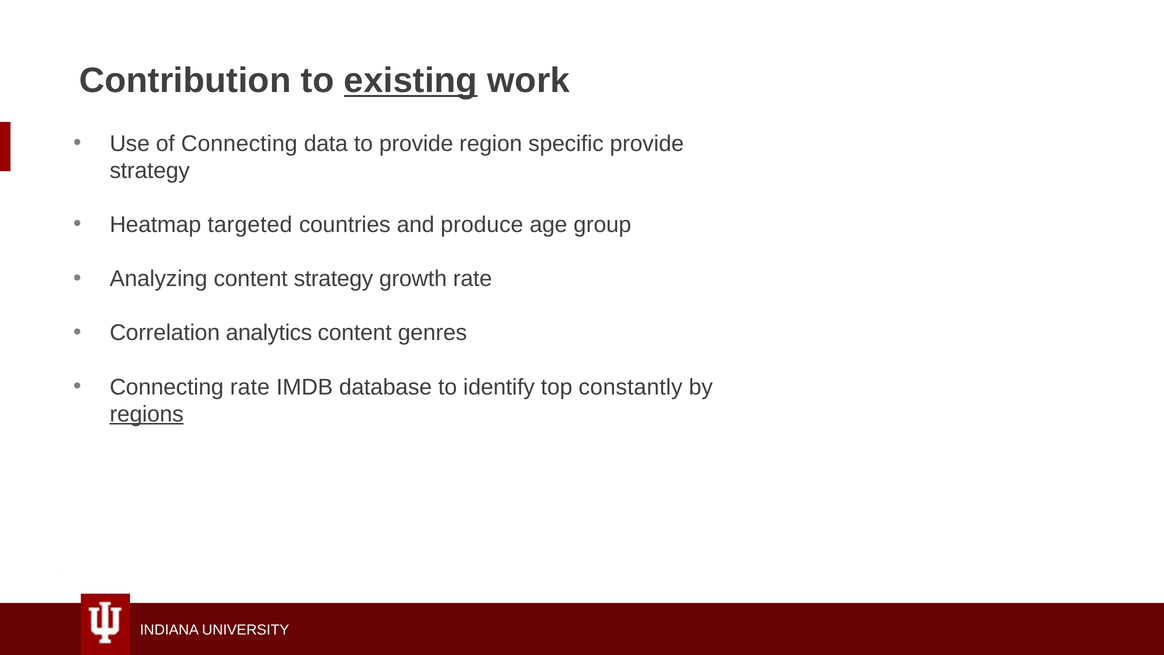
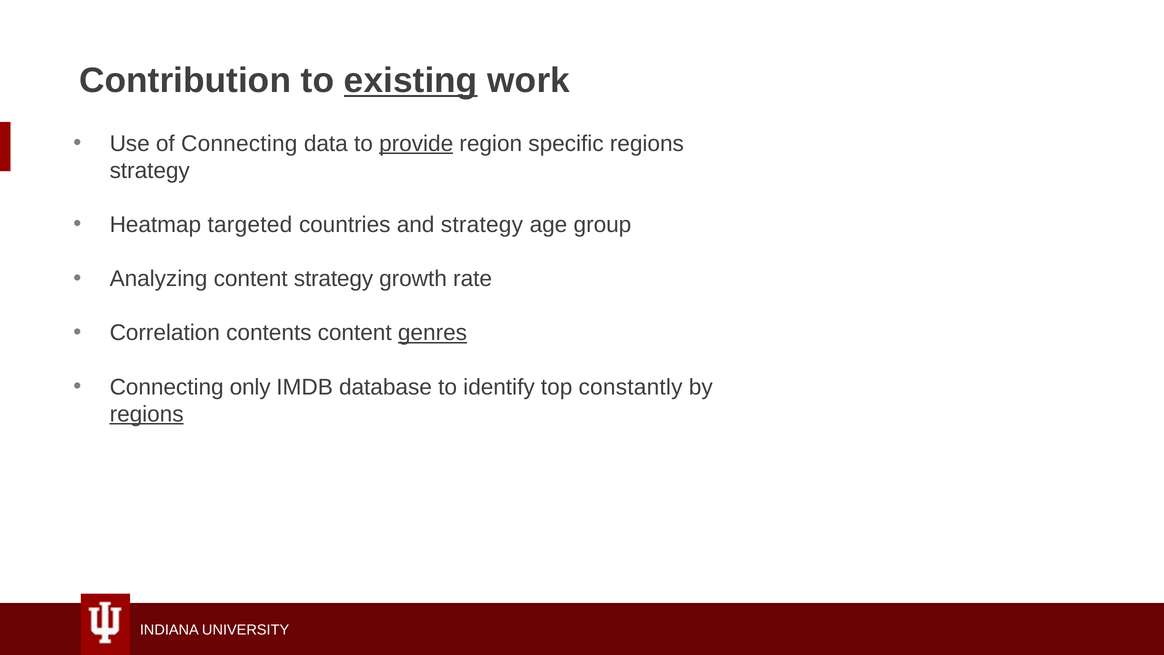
provide underline: none -> present (416, 144)
specific provide: provide -> regions (647, 144)
and produce: produce -> strategy (482, 225)
analytics: analytics -> contents (269, 333)
genres underline: none -> present (432, 333)
Connecting rate: rate -> only (250, 387)
